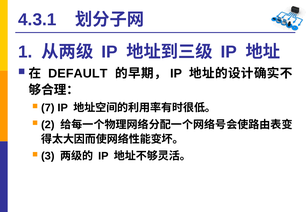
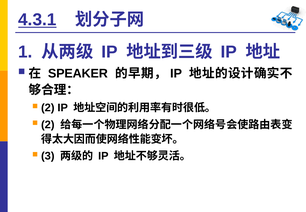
4.3.1 underline: none -> present (37, 20)
DEFAULT: DEFAULT -> SPEAKER (78, 73)
7: 7 -> 2 (48, 108)
